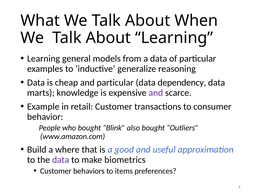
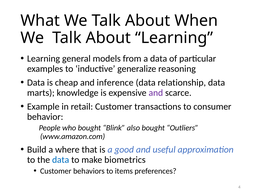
and particular: particular -> inference (115, 82)
dependency: dependency -> relationship (182, 82)
data colour: purple -> blue (61, 160)
